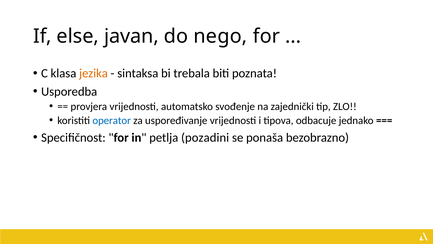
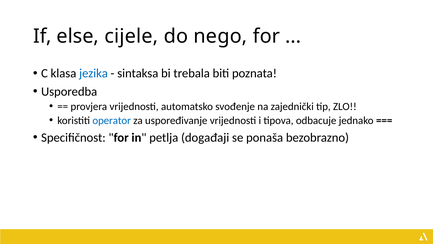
javan: javan -> cijele (131, 36)
jezika colour: orange -> blue (93, 73)
pozadini: pozadini -> događaji (205, 137)
